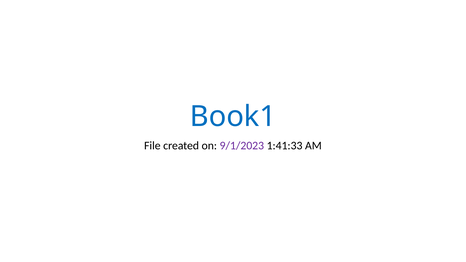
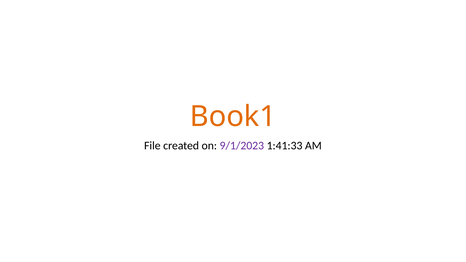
Book1 colour: blue -> orange (233, 116)
